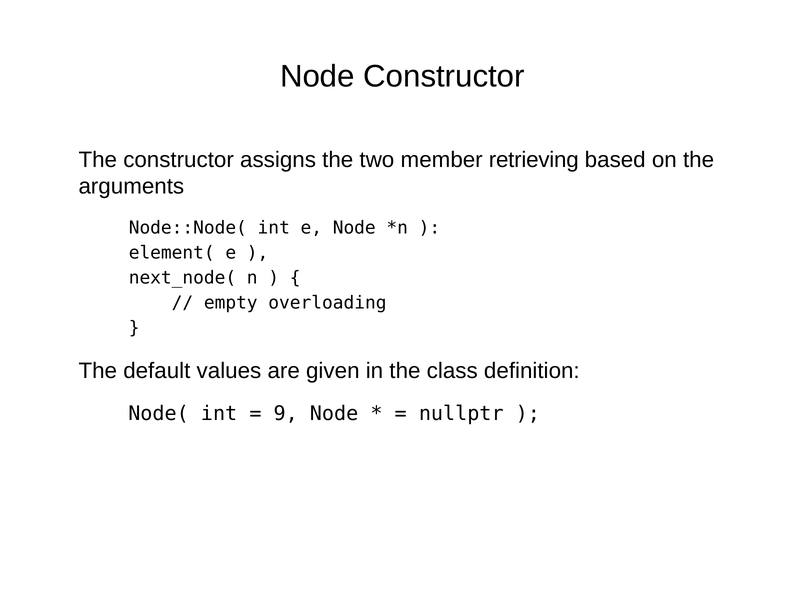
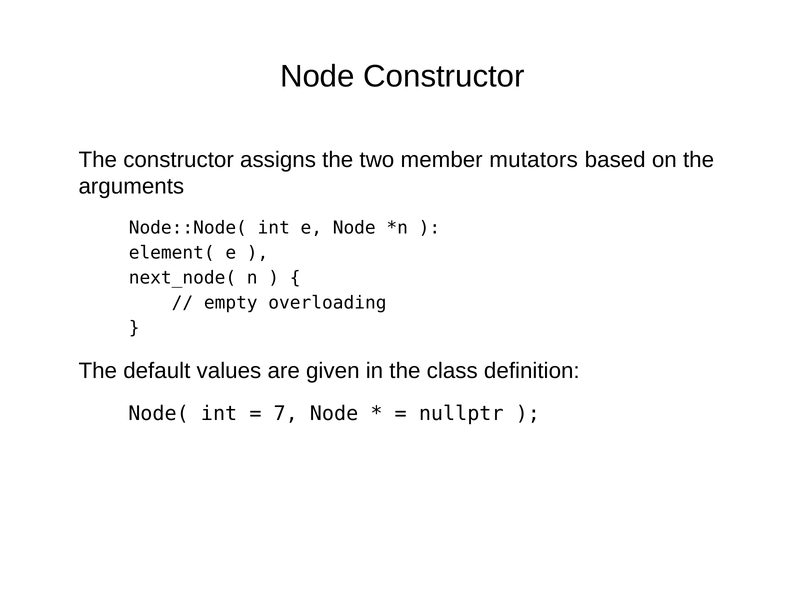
retrieving: retrieving -> mutators (534, 160)
9: 9 -> 7 (286, 414)
